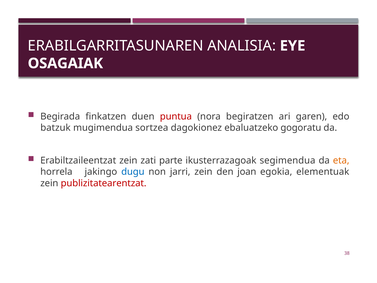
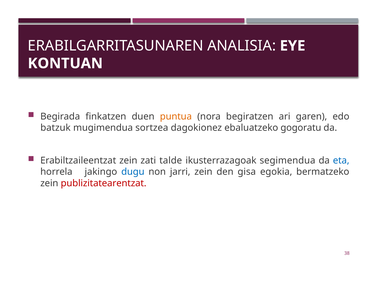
OSAGAIAK: OSAGAIAK -> KONTUAN (65, 63)
puntua colour: red -> orange (176, 116)
parte: parte -> talde (171, 160)
eta colour: orange -> blue (341, 160)
joan: joan -> gisa (247, 172)
elementuak: elementuak -> bermatzeko (323, 172)
